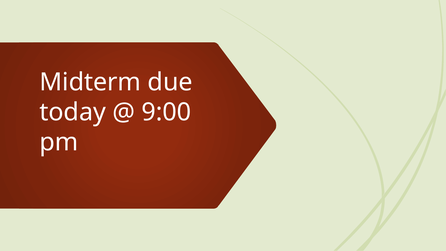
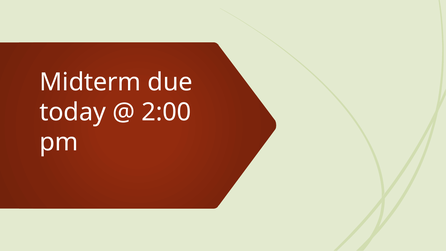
9:00: 9:00 -> 2:00 (166, 112)
